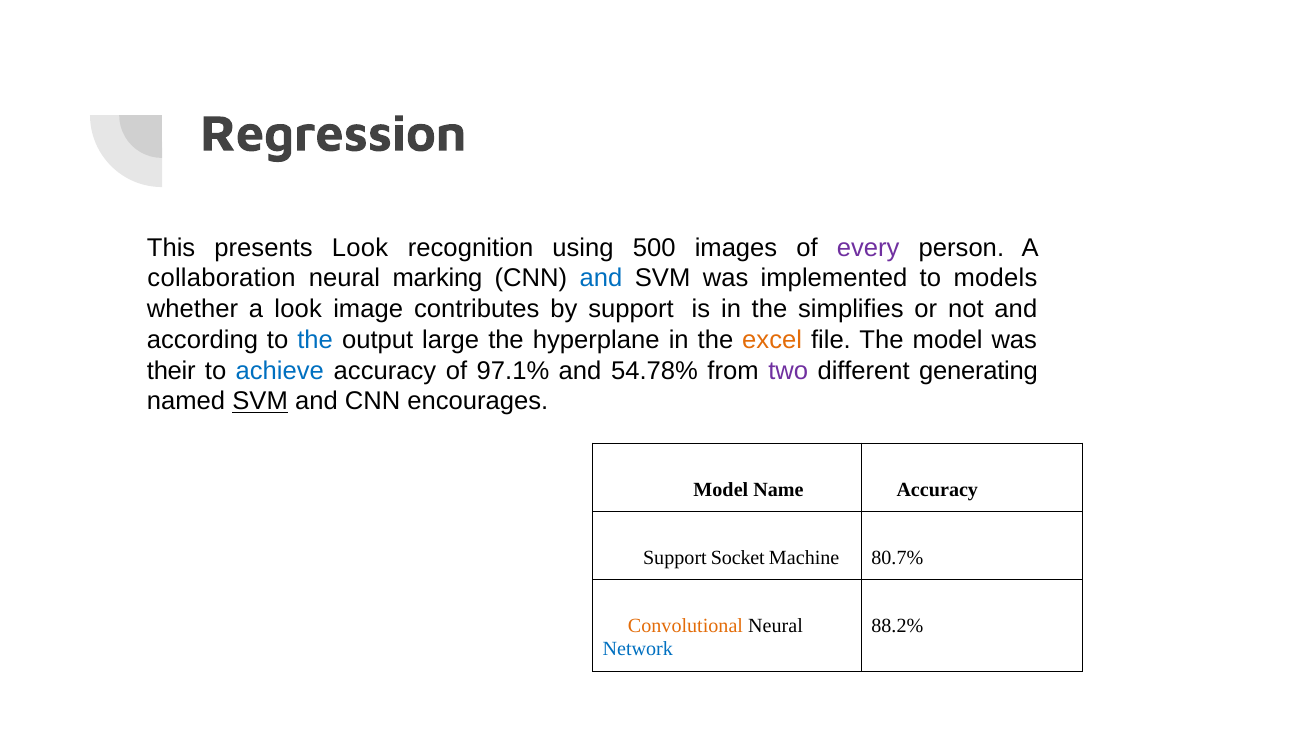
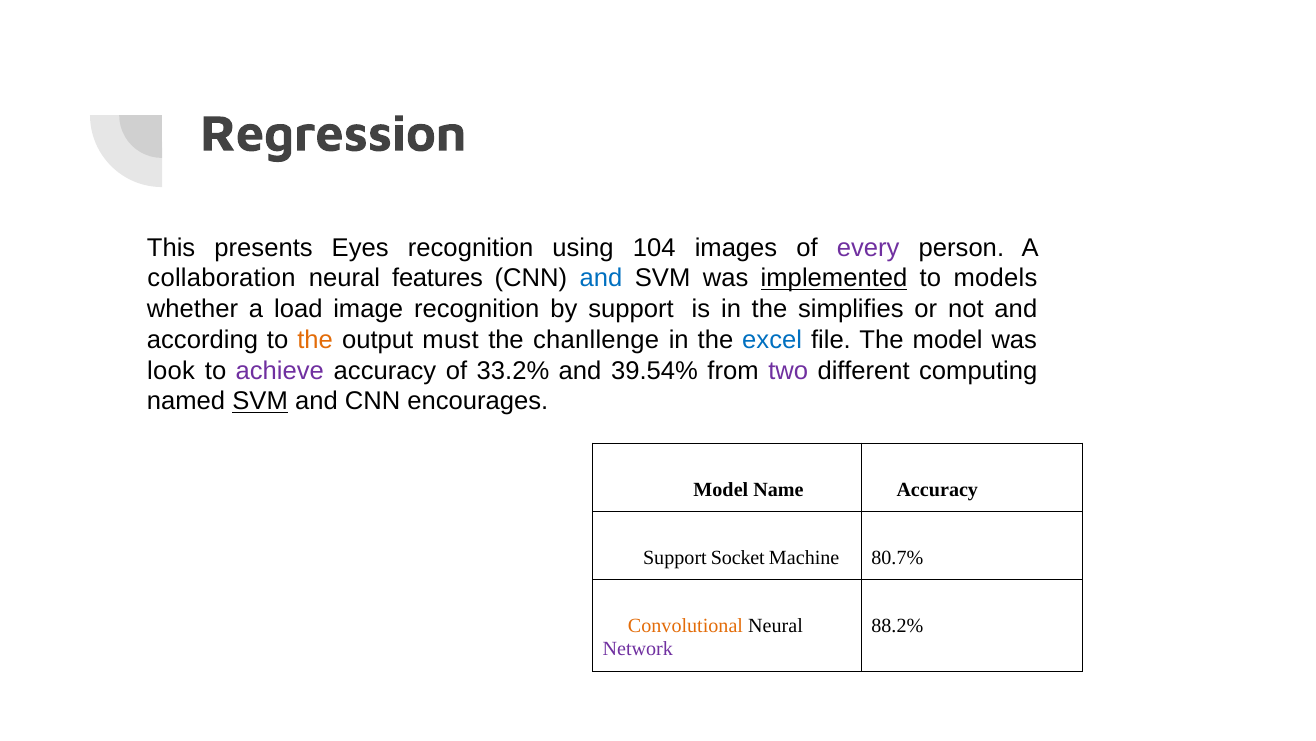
presents Look: Look -> Eyes (360, 247)
500: 500 -> 104 (654, 247)
marking: marking -> features (437, 278)
implemented underline: none -> present (834, 278)
a look: look -> load (298, 309)
image contributes: contributes -> recognition (477, 309)
the colour: blue -> orange (315, 340)
large: large -> must (451, 340)
hyperplane: hyperplane -> chanllenge (596, 340)
excel colour: orange -> blue (772, 340)
their: their -> look (171, 370)
achieve colour: blue -> purple (280, 370)
97.1%: 97.1% -> 33.2% (513, 370)
54.78%: 54.78% -> 39.54% (655, 370)
generating: generating -> computing (978, 370)
Network colour: blue -> purple (638, 648)
